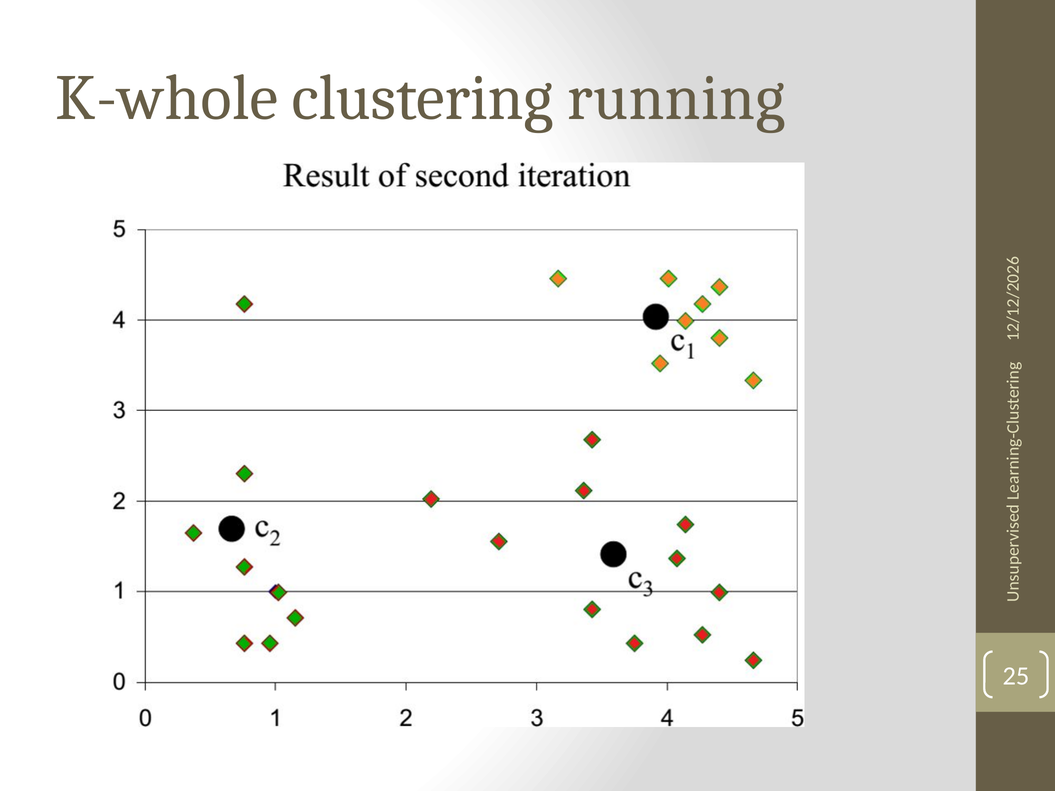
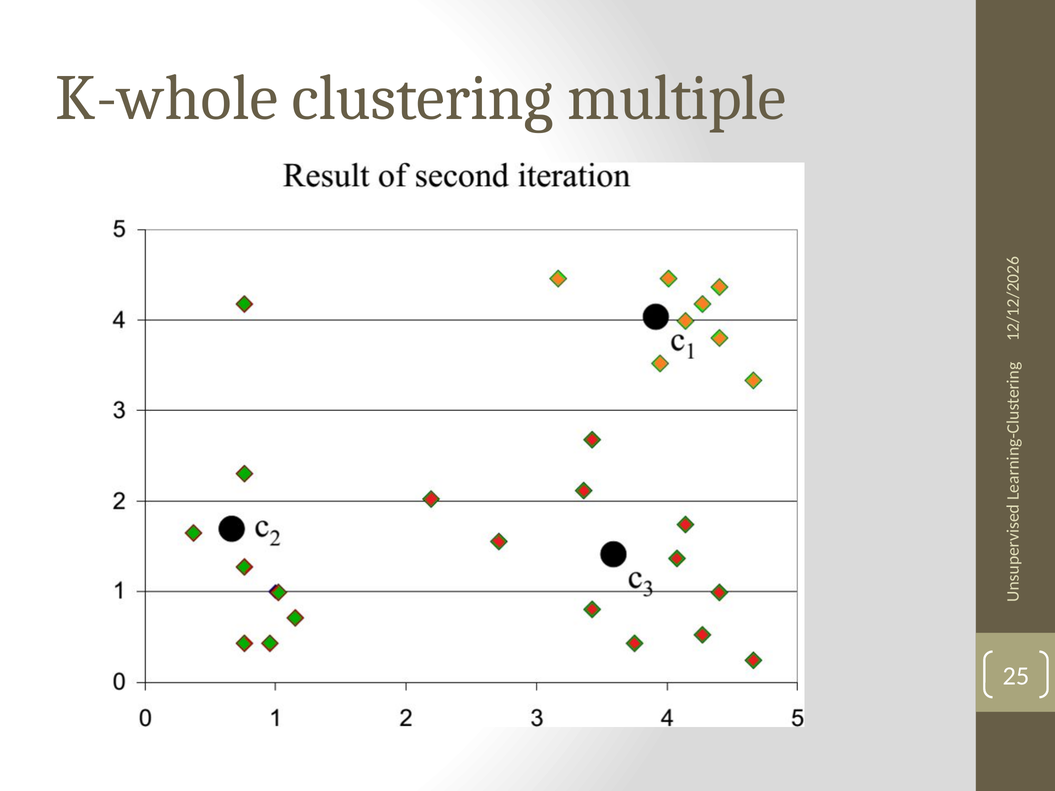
running: running -> multiple (677, 98)
